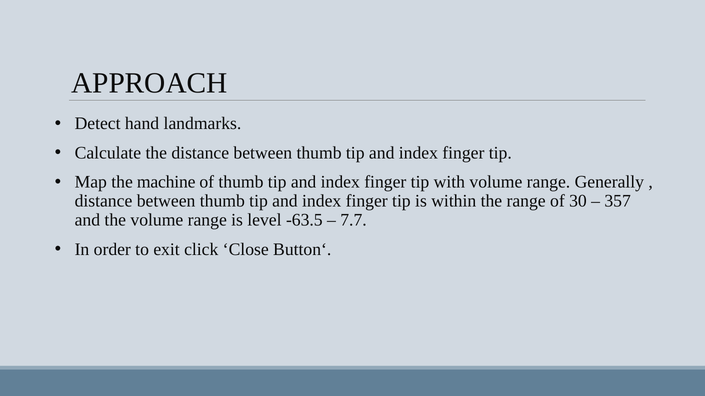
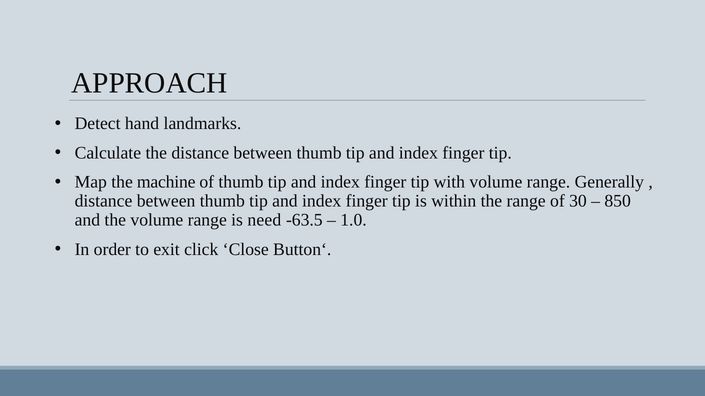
357: 357 -> 850 (618, 201)
level: level -> need (264, 220)
7.7: 7.7 -> 1.0 (354, 220)
